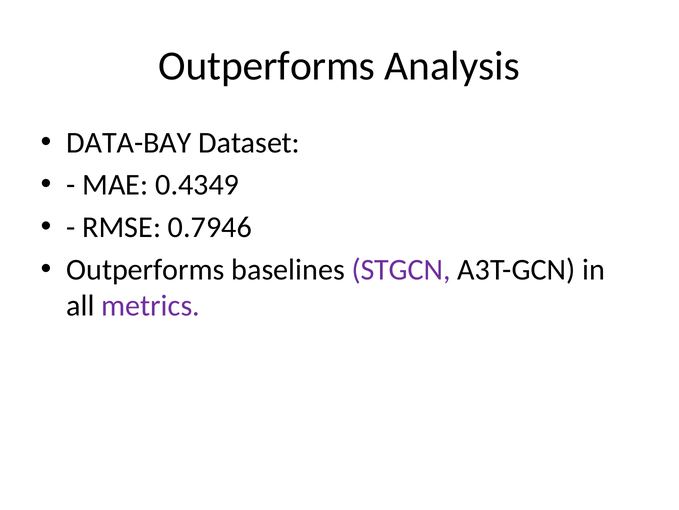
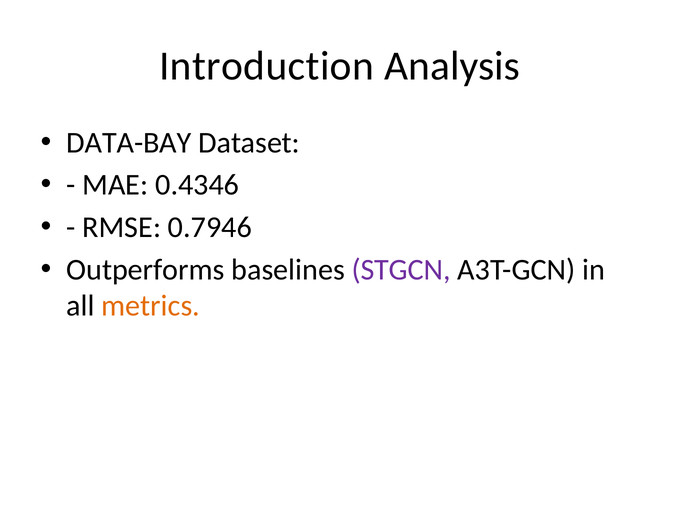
Outperforms: Outperforms -> Introduction (267, 66)
0.4349: 0.4349 -> 0.4346 (197, 185)
metrics colour: purple -> orange (151, 305)
